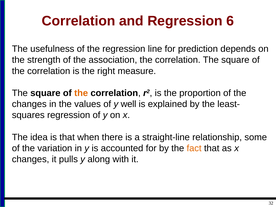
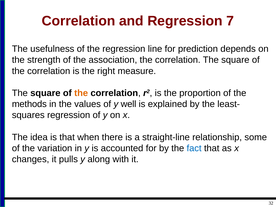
6: 6 -> 7 (230, 21)
changes: changes -> methods (29, 104)
fact colour: orange -> blue (194, 148)
